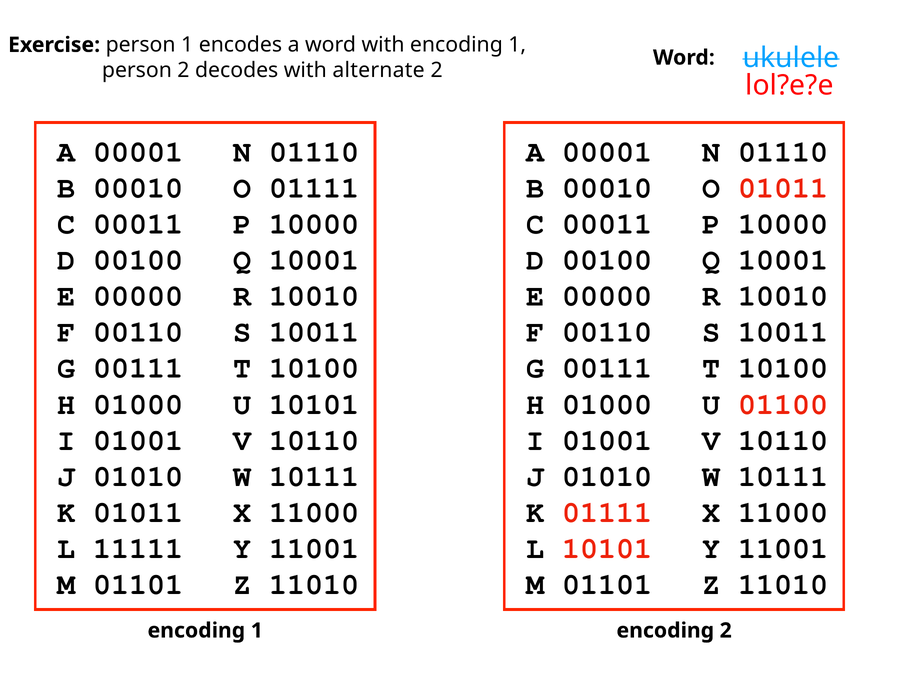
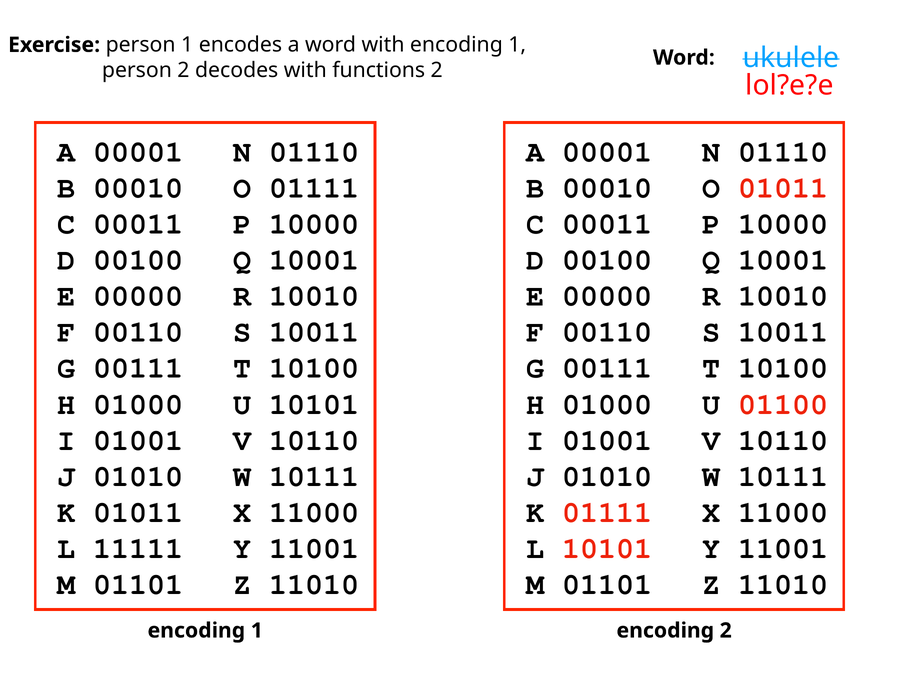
alternate: alternate -> functions (379, 70)
